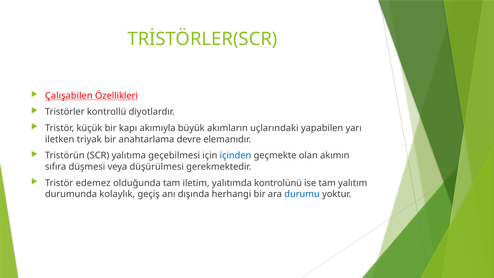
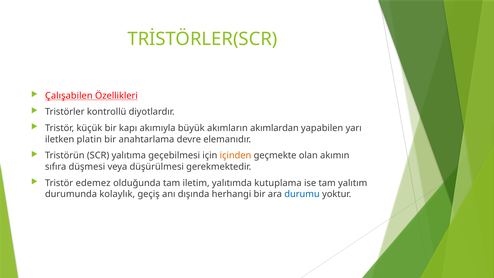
uçlarındaki: uçlarındaki -> akımlardan (274, 128)
triyak: triyak -> platin (89, 139)
içinden colour: blue -> orange (236, 156)
kontrolünü: kontrolünü -> kutuplama (278, 183)
